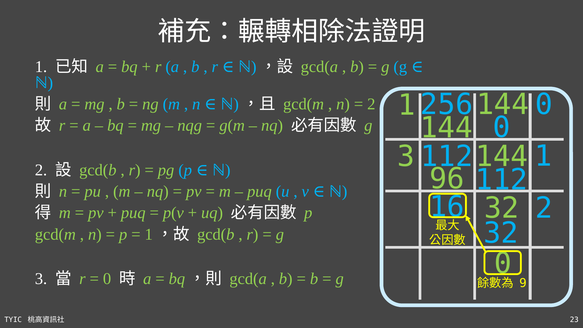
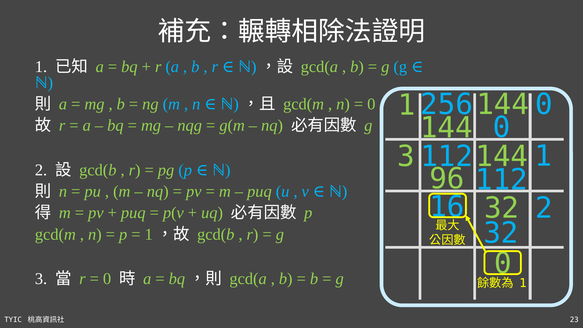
2: 2 -> 0 (371, 104)
9: 9 -> 1 (523, 283)
